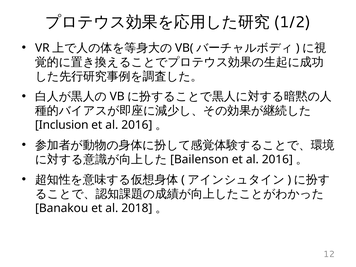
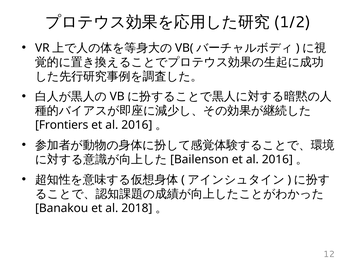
Inclusion: Inclusion -> Frontiers (62, 125)
